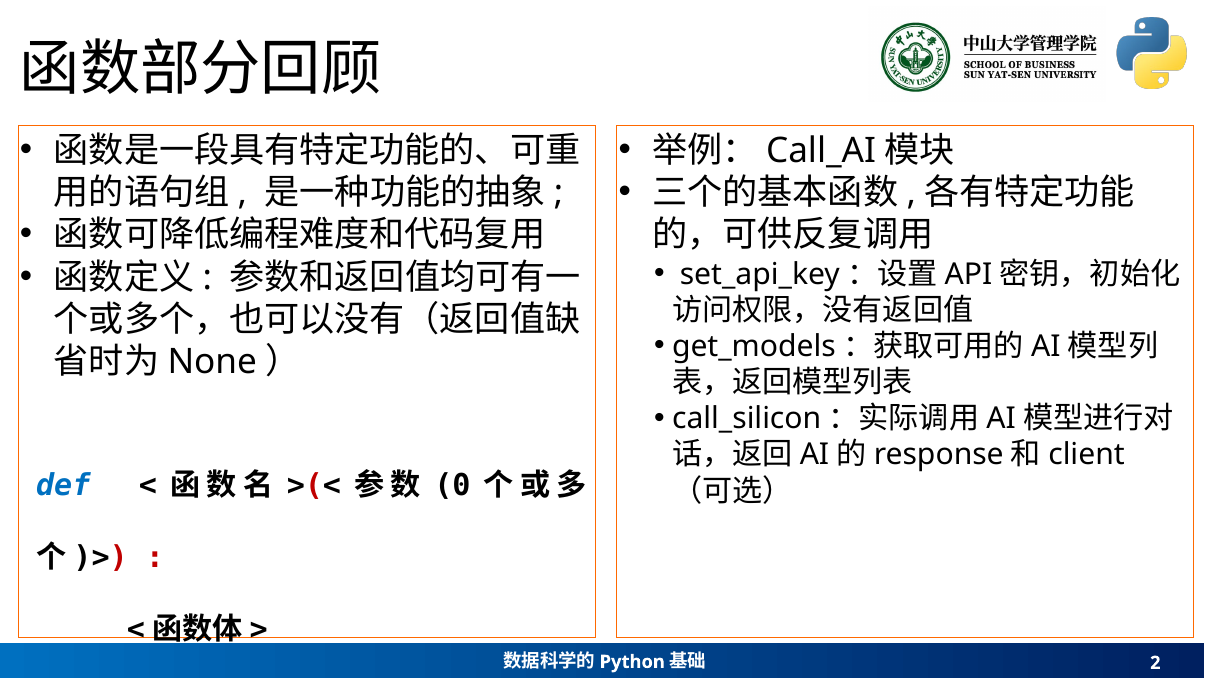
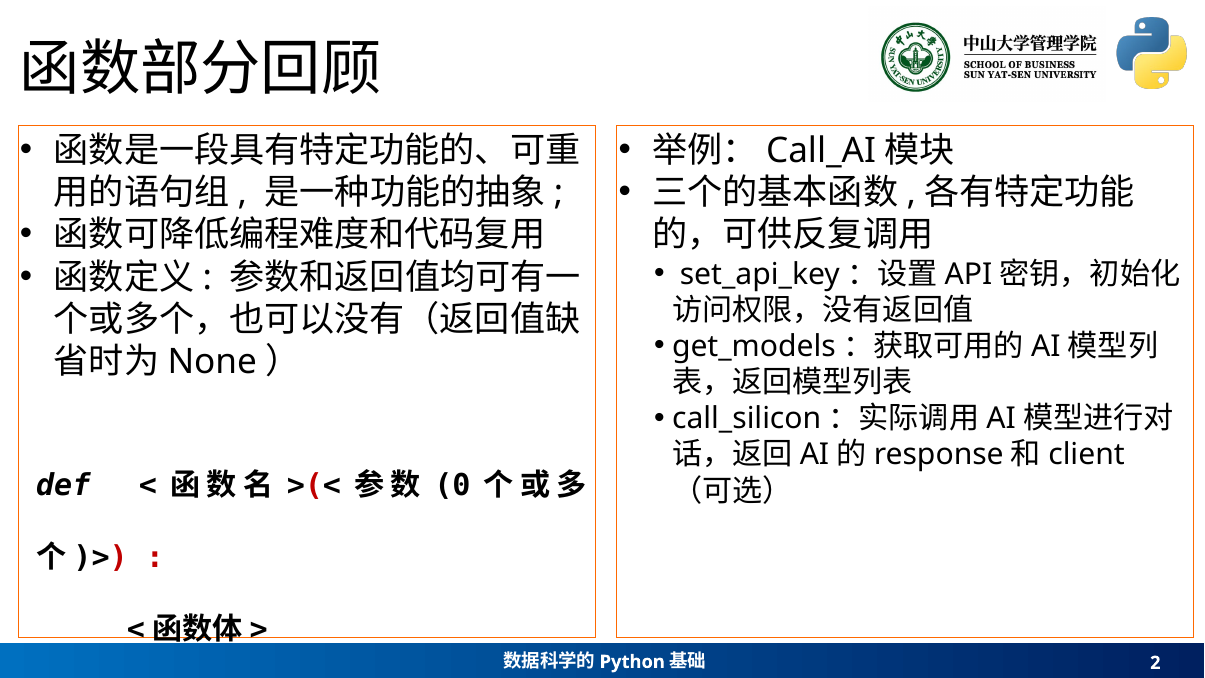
def colour: blue -> black (63, 485)
